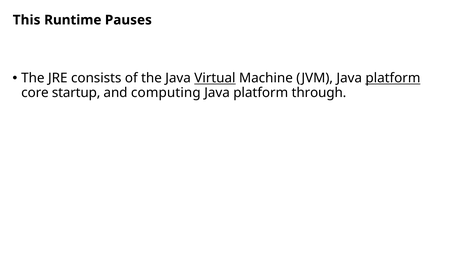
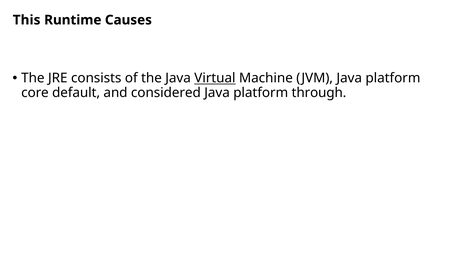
Pauses: Pauses -> Causes (128, 20)
platform underline: present -> none (393, 78)
startup: startup -> default (76, 92)
computing: computing -> considered (166, 92)
